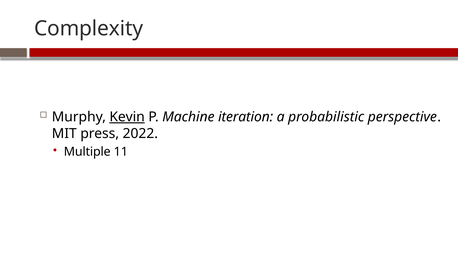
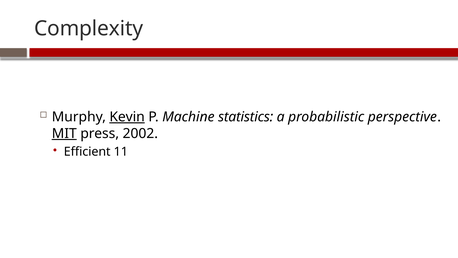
iteration: iteration -> statistics (246, 117)
MIT underline: none -> present (64, 133)
2022: 2022 -> 2002 (140, 133)
Multiple: Multiple -> Efficient (87, 152)
